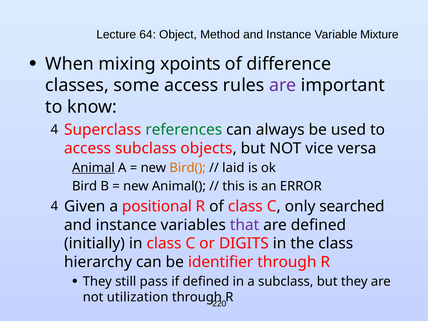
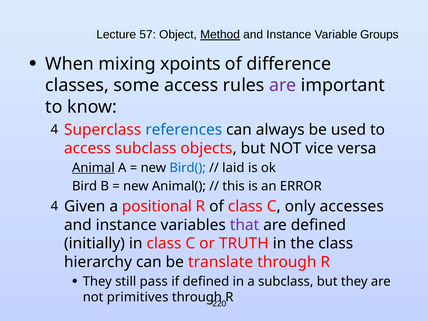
64: 64 -> 57 (148, 35)
Method underline: none -> present (220, 35)
Mixture: Mixture -> Groups (379, 35)
references colour: green -> blue (184, 130)
Bird( colour: orange -> blue (188, 168)
searched: searched -> accesses (352, 206)
DIGITS: DIGITS -> TRUTH (244, 244)
identifier: identifier -> translate (221, 262)
utilization: utilization -> primitives (138, 297)
